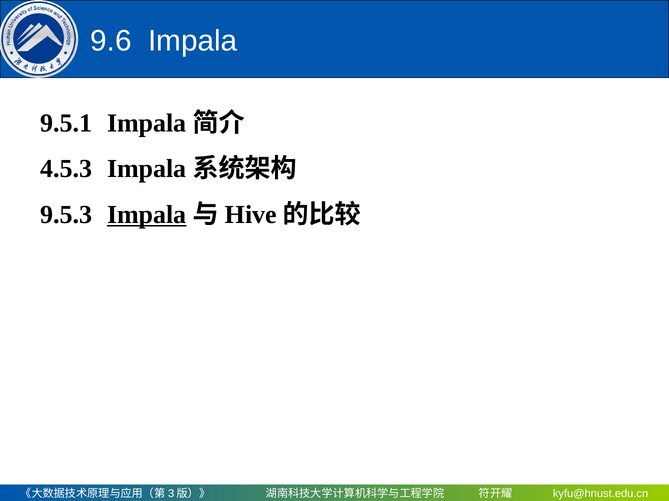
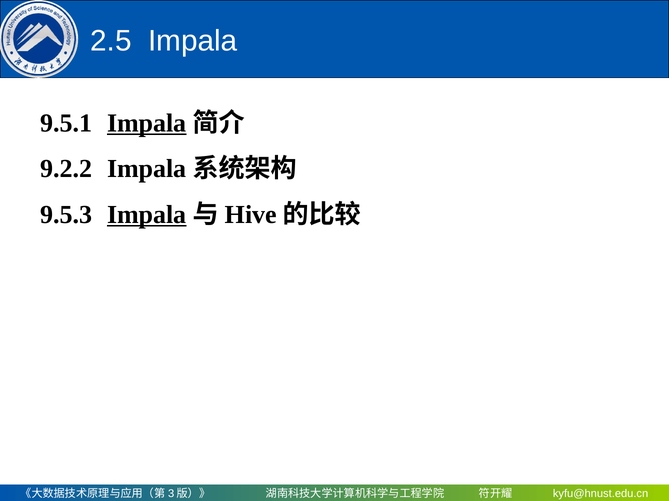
9.6: 9.6 -> 2.5 (111, 41)
Impala underline: none -> present (147, 123)
4.5.3: 4.5.3 -> 9.2.2 (66, 169)
